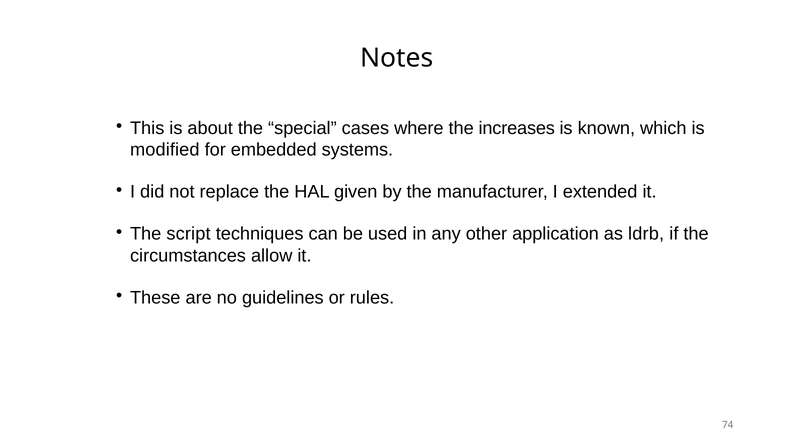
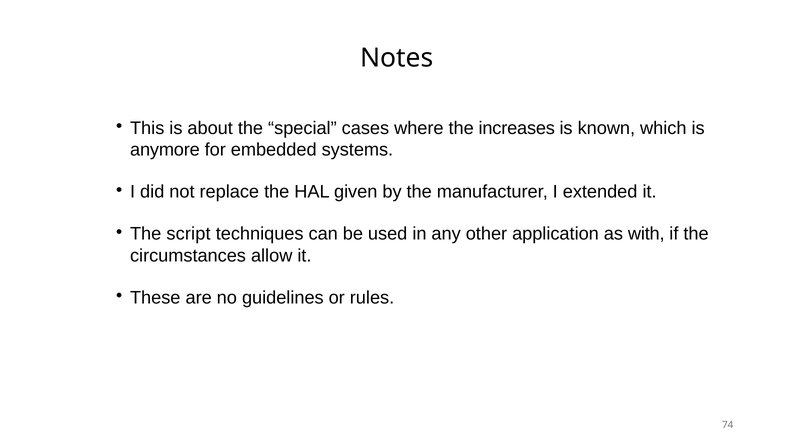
modified: modified -> anymore (165, 150)
ldrb: ldrb -> with (646, 234)
